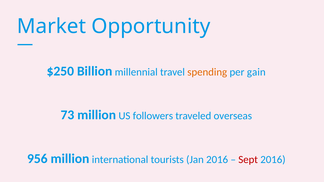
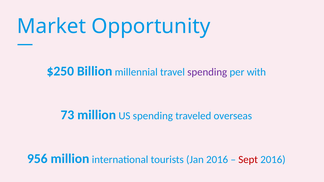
spending colour: orange -> purple (207, 72)
gain: gain -> with (256, 72)
US followers: followers -> spending (153, 116)
